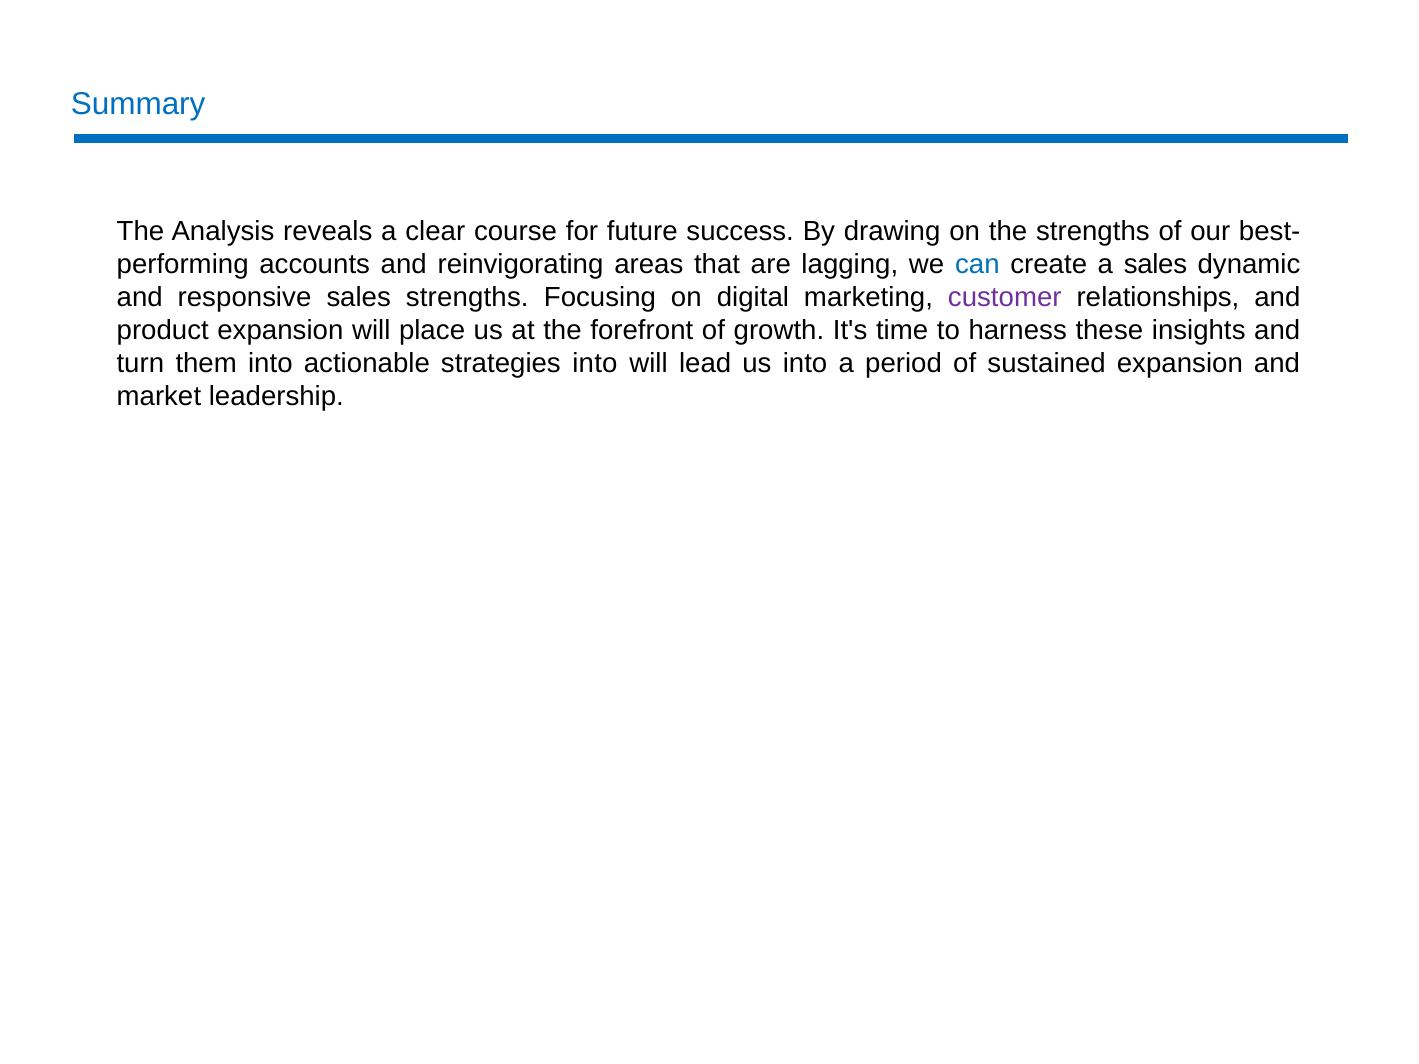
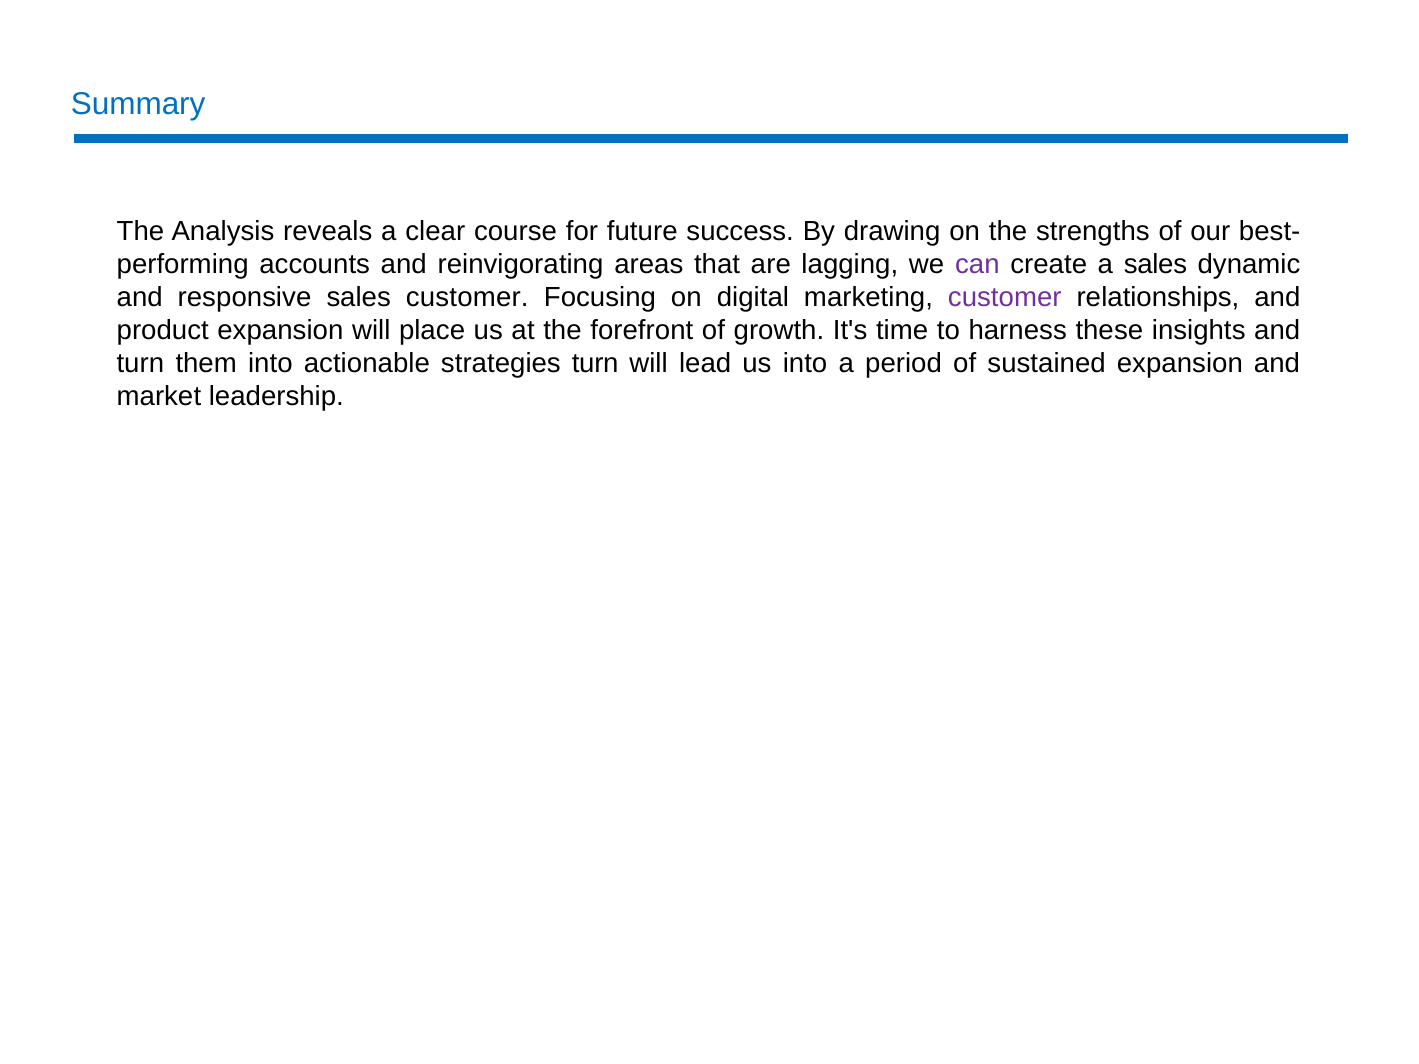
can colour: blue -> purple (977, 264)
sales strengths: strengths -> customer (467, 297)
strategies into: into -> turn (595, 364)
